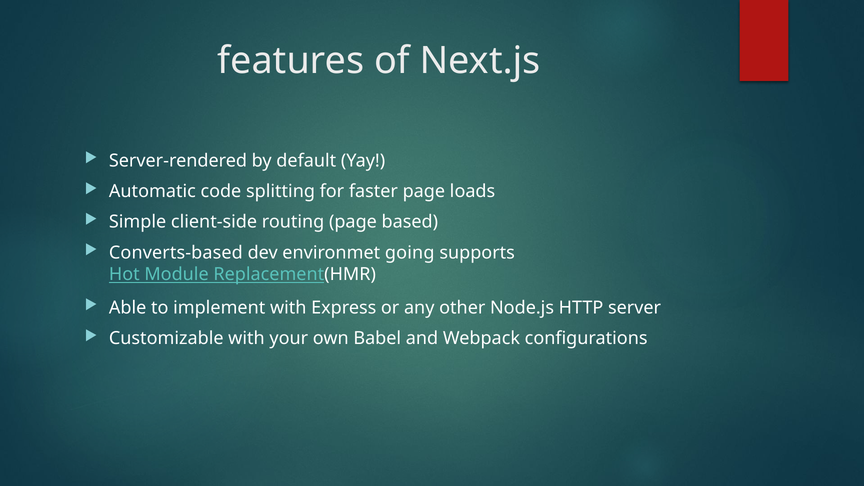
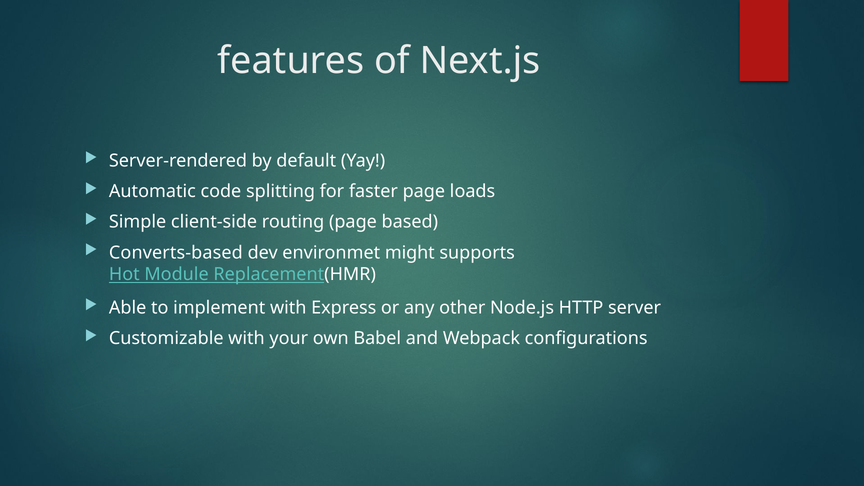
going: going -> might (410, 253)
